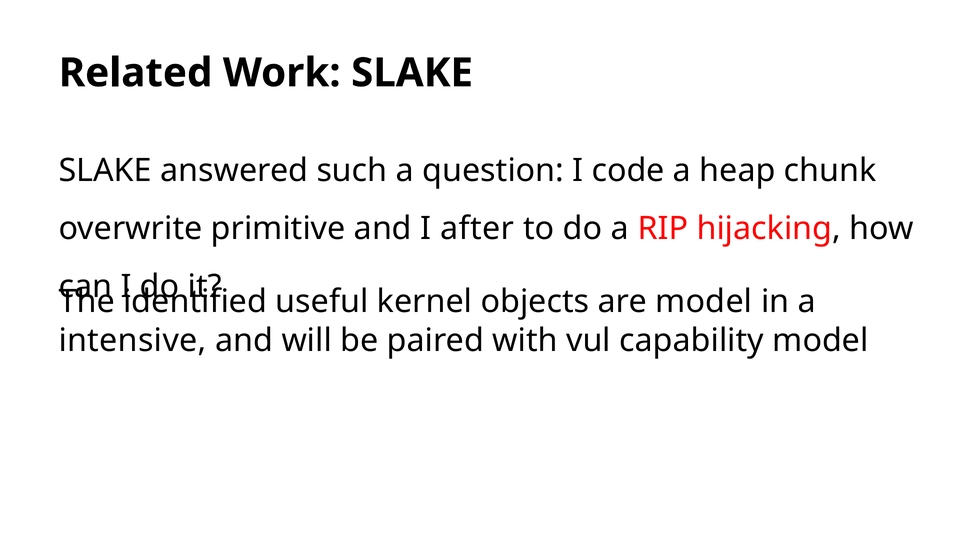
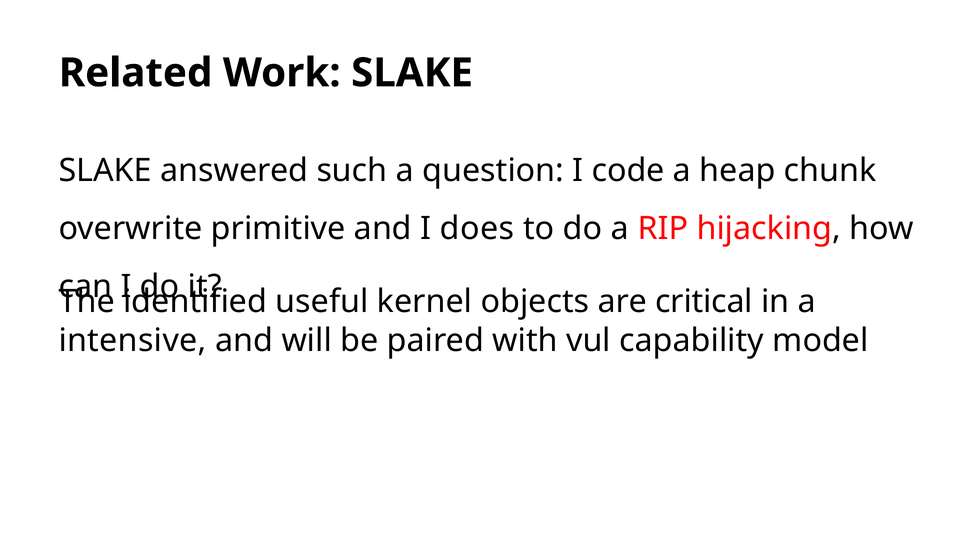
after: after -> does (477, 229)
are model: model -> critical (704, 302)
